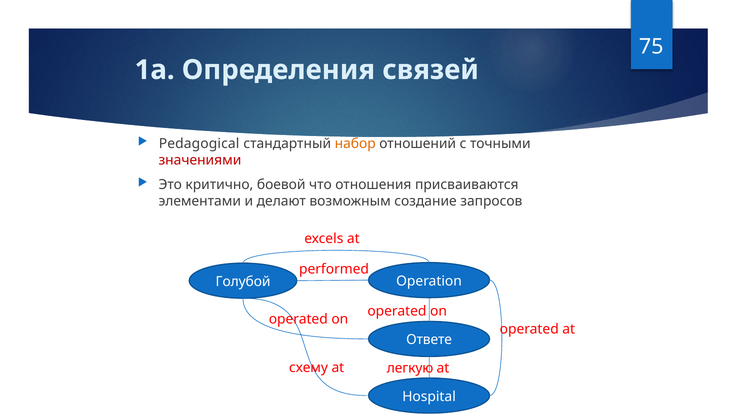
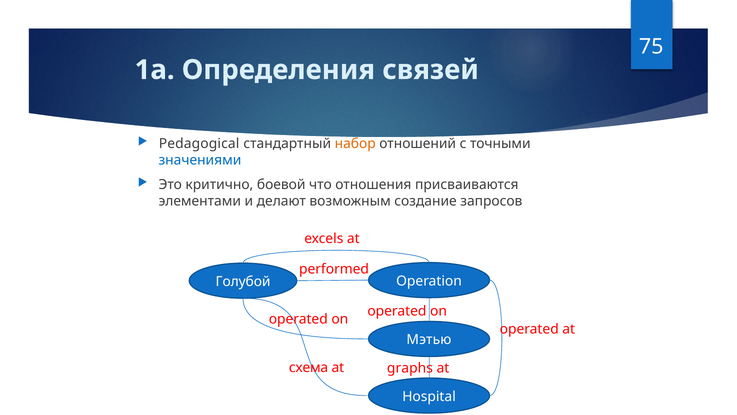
значениями colour: red -> blue (200, 160)
Ответе: Ответе -> Мэтью (429, 340)
схему: схему -> схема (309, 367)
легкую: легкую -> graphs (410, 368)
